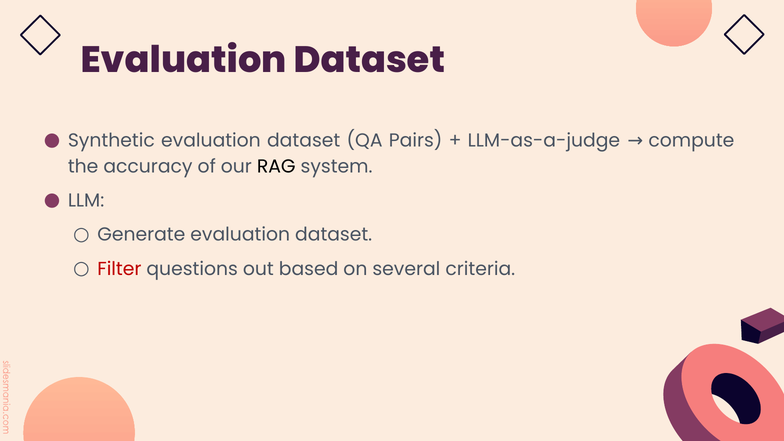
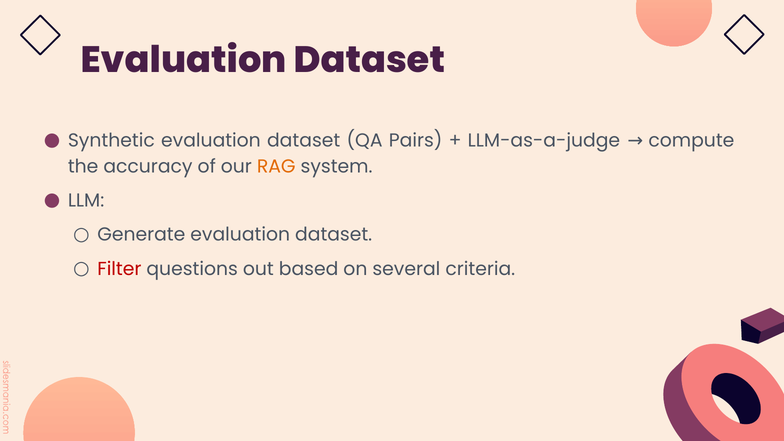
RAG colour: black -> orange (276, 166)
